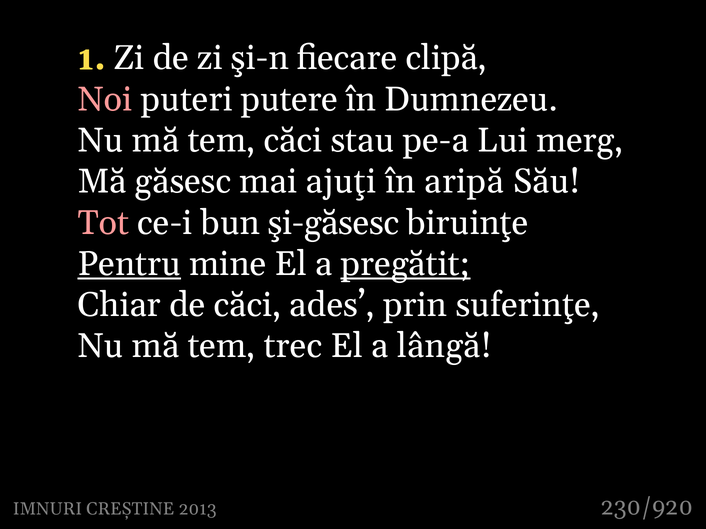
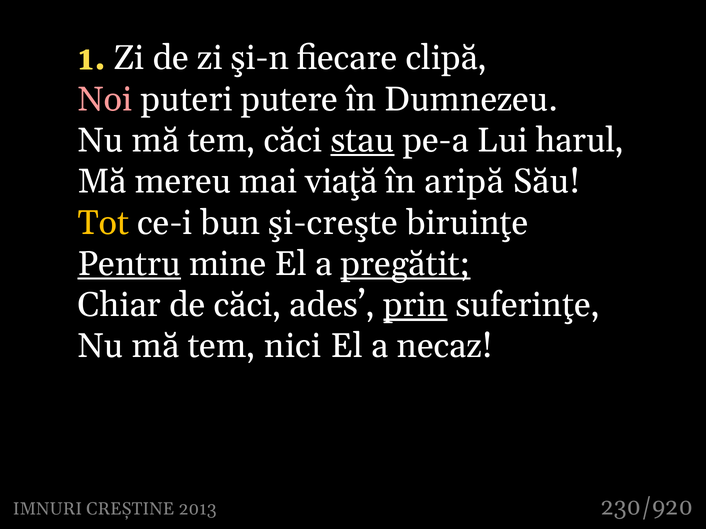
stau underline: none -> present (362, 141)
merg: merg -> harul (580, 141)
găsesc: găsesc -> mereu (183, 182)
ajuţi: ajuţi -> viaţă (341, 182)
Tot colour: pink -> yellow (103, 223)
şi-găsesc: şi-găsesc -> şi-creşte (333, 223)
prin underline: none -> present (415, 305)
trec: trec -> nici (293, 346)
lângă: lângă -> necaz (445, 346)
